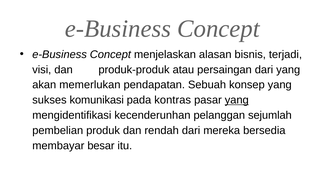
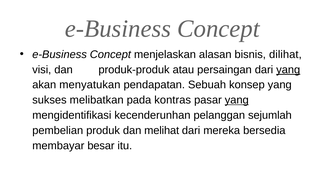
terjadi: terjadi -> dilihat (285, 54)
yang underline: none -> present (288, 70)
memerlukan: memerlukan -> menyatukan (90, 85)
komunikasi: komunikasi -> melibatkan (97, 100)
rendah: rendah -> melihat (162, 131)
